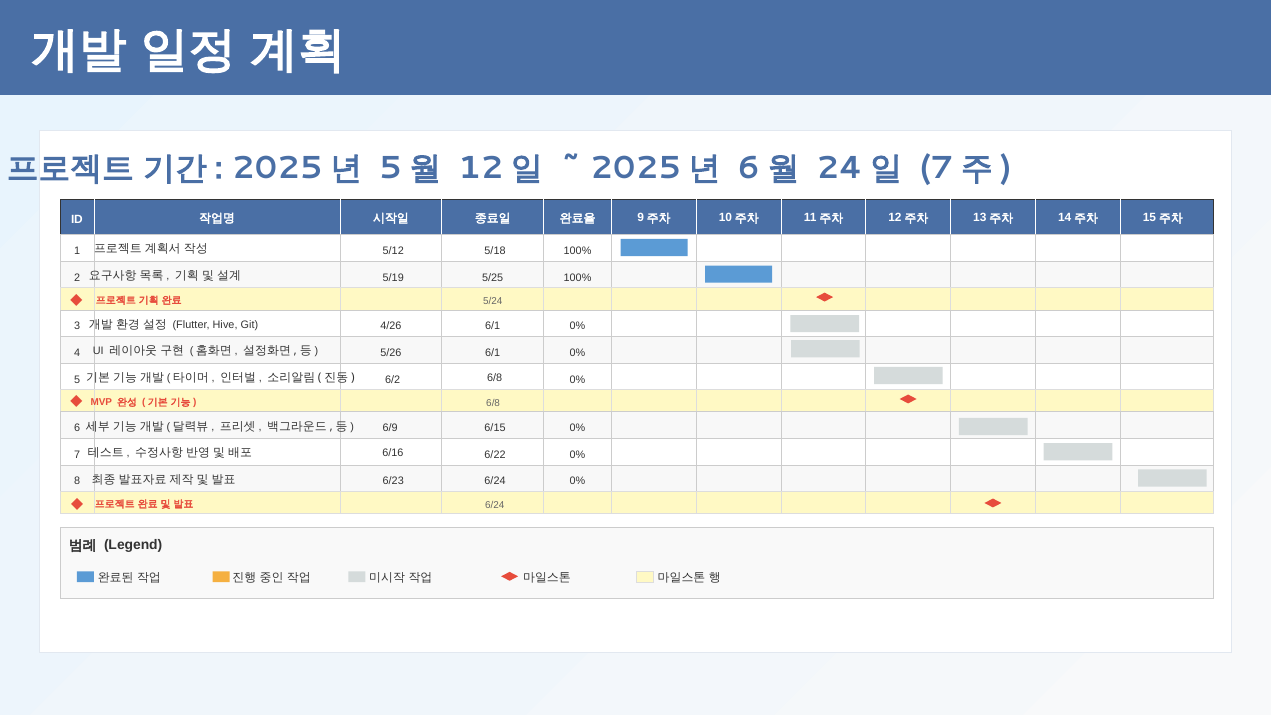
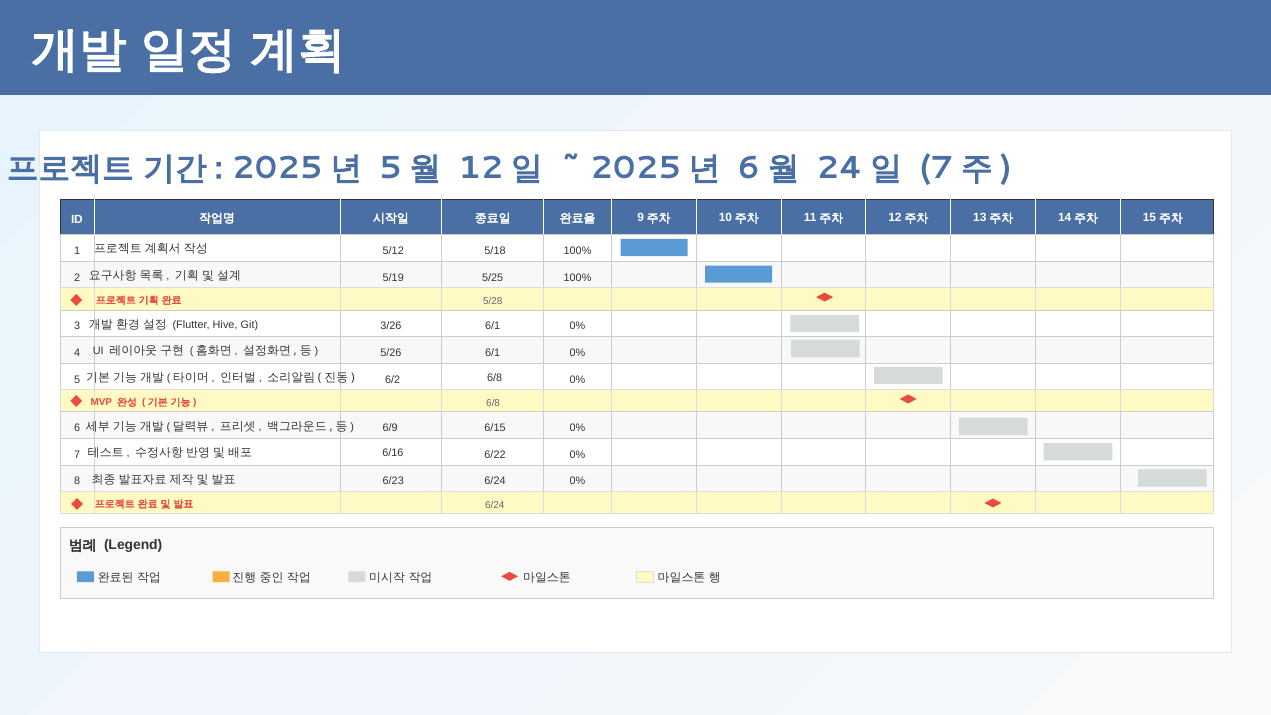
5/24: 5/24 -> 5/28 (493, 302)
4/26: 4/26 -> 3/26 (391, 326)
